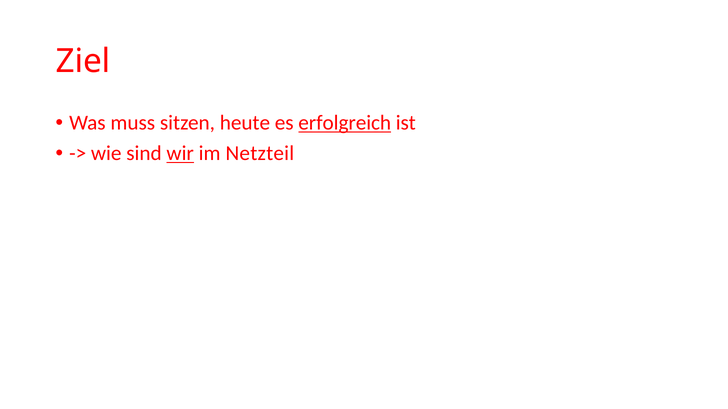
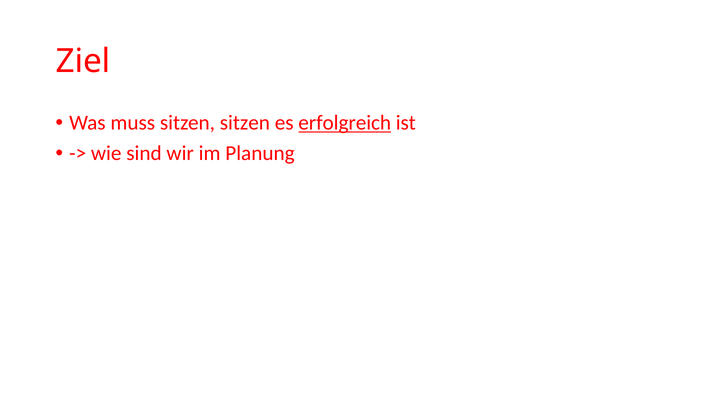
sitzen heute: heute -> sitzen (245, 123)
wir underline: present -> none (180, 154)
Netzteil: Netzteil -> Planung (260, 154)
